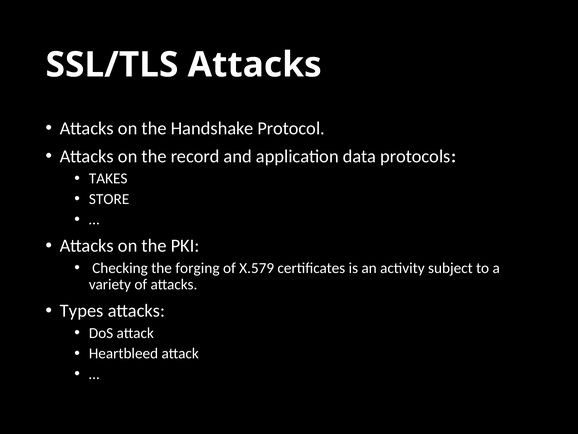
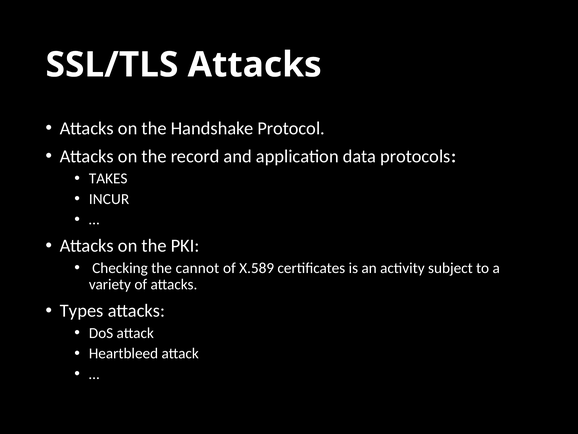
STORE: STORE -> INCUR (109, 199)
forging: forging -> cannot (197, 268)
X.579: X.579 -> X.589 (257, 268)
